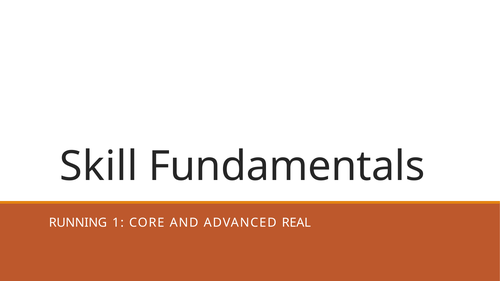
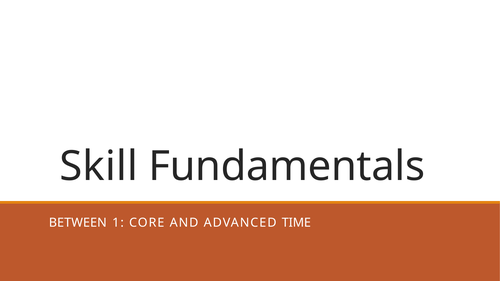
RUNNING: RUNNING -> BETWEEN (78, 223)
REAL: REAL -> TIME (296, 223)
